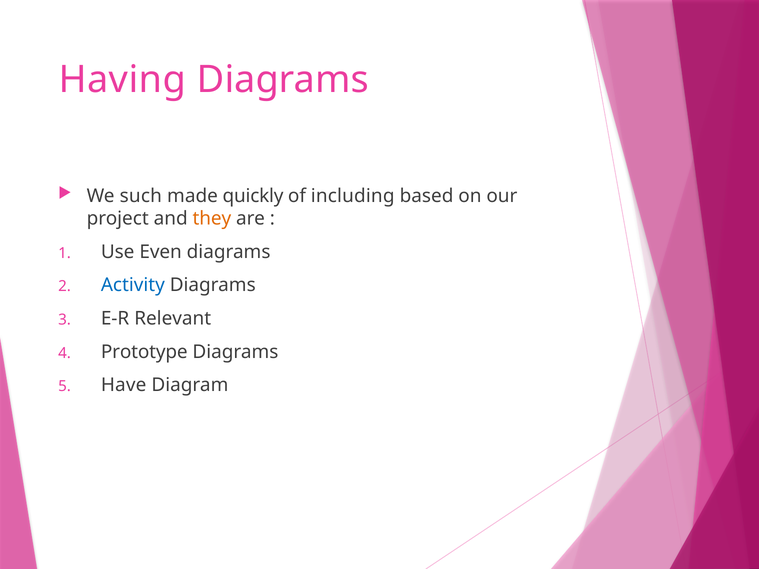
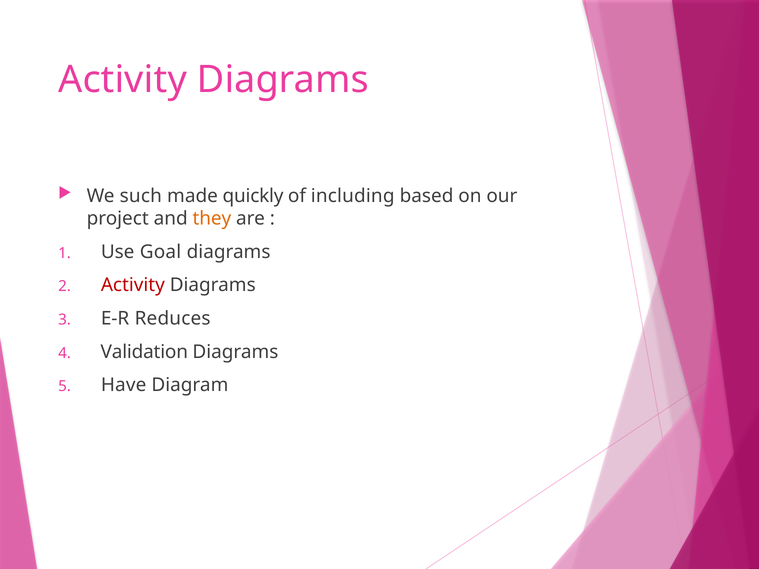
Having: Having -> Activity (123, 80)
Even: Even -> Goal (160, 252)
Activity colour: blue -> red (133, 285)
Relevant: Relevant -> Reduces (173, 319)
Prototype: Prototype -> Validation (144, 352)
